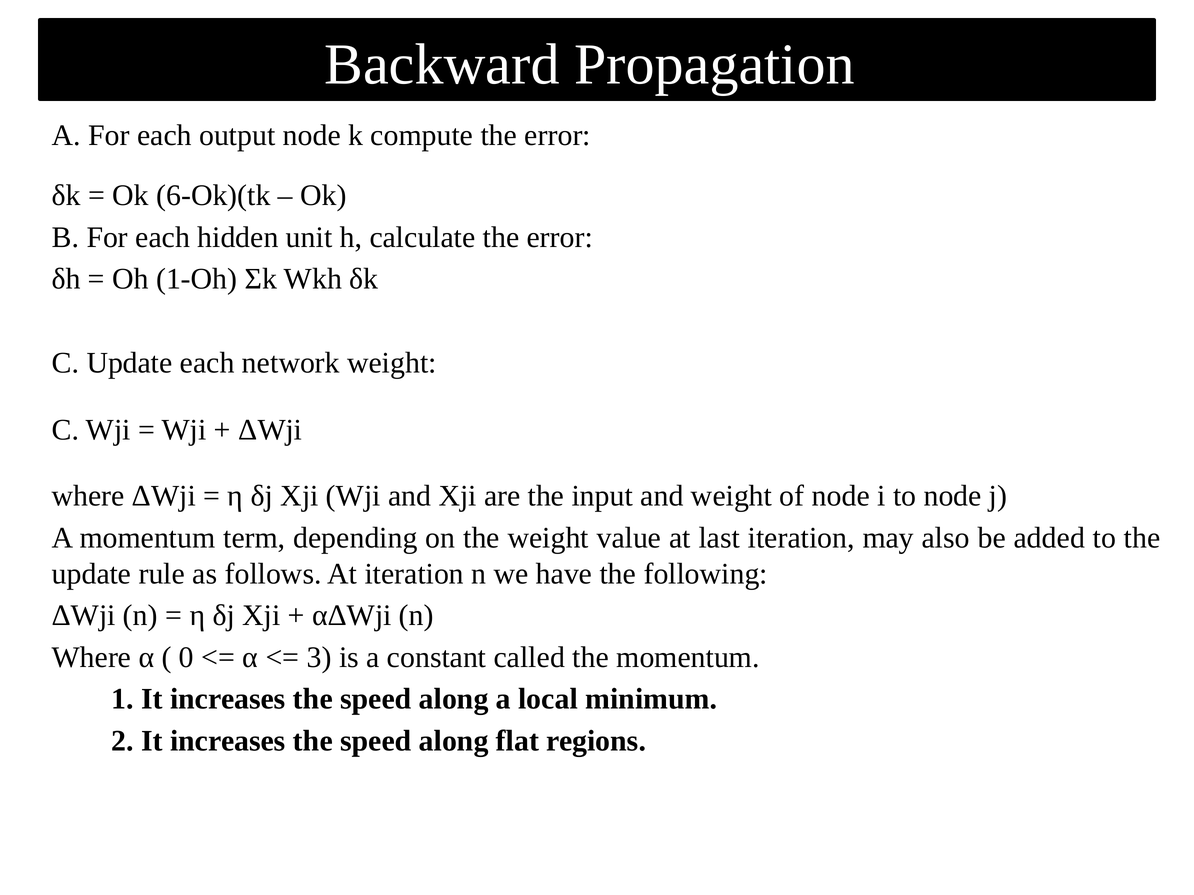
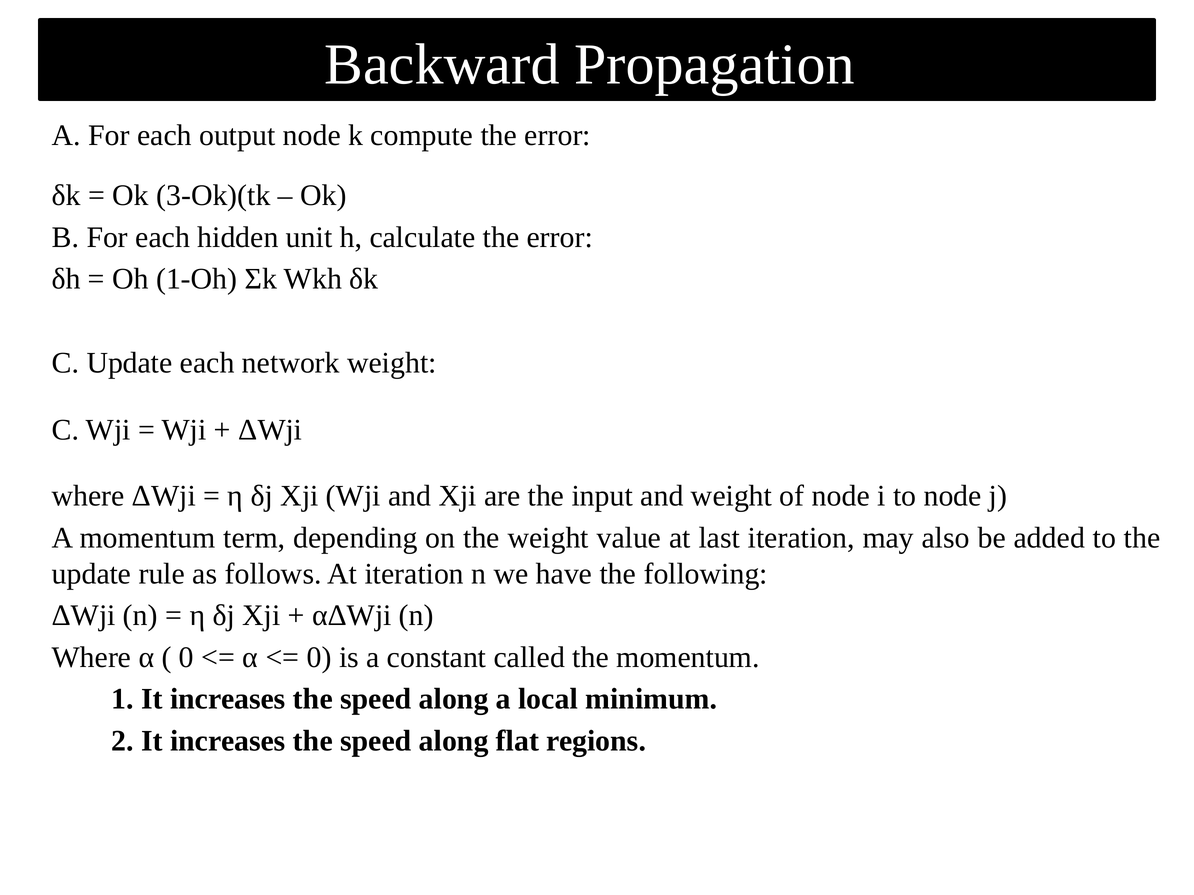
6-Ok)(tk: 6-Ok)(tk -> 3-Ok)(tk (213, 196)
3: 3 -> 0 (319, 658)
